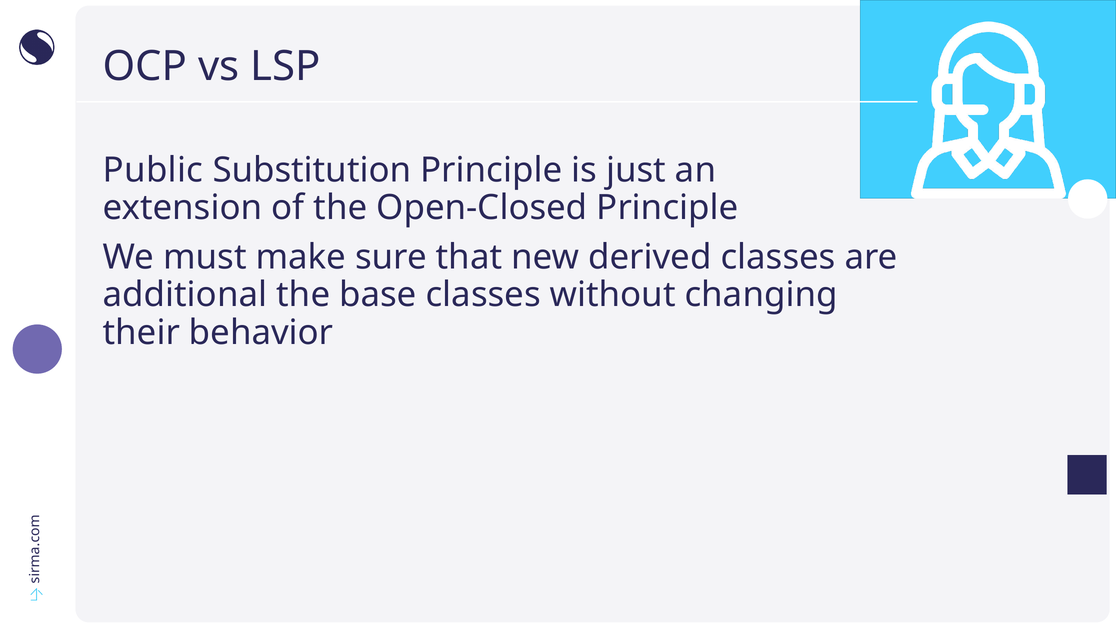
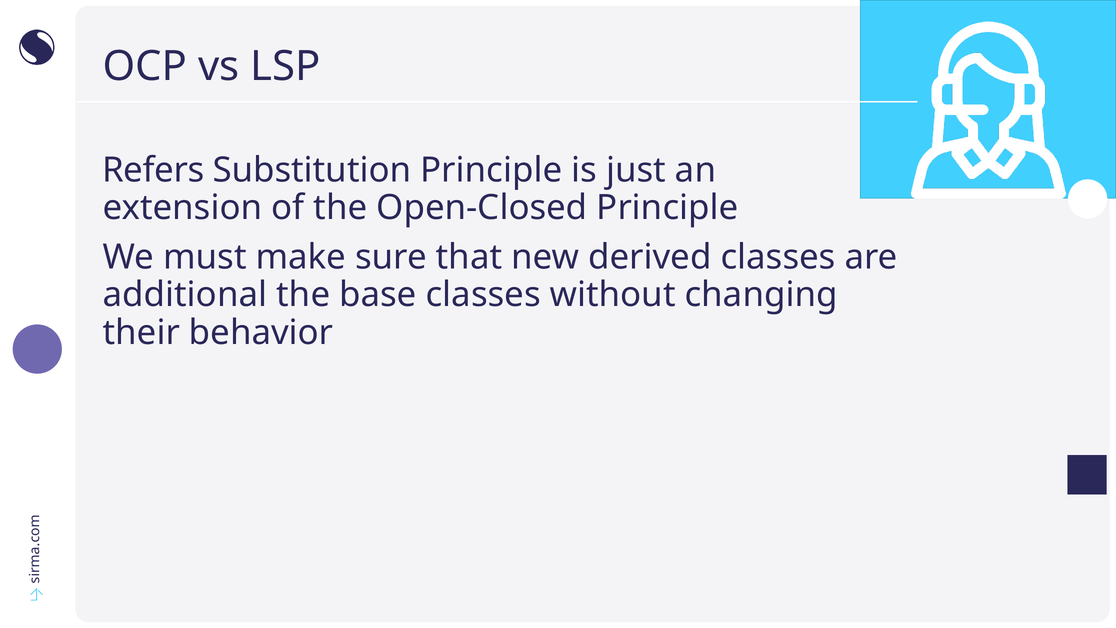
Public: Public -> Refers (153, 170)
